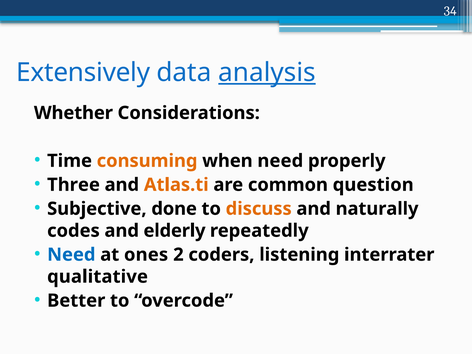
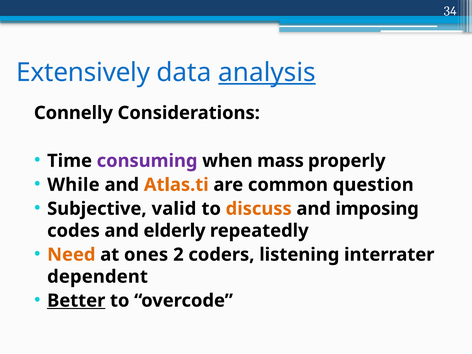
Whether: Whether -> Connelly (73, 113)
consuming colour: orange -> purple (147, 161)
when need: need -> mass (280, 161)
Three: Three -> While (73, 185)
done: done -> valid (174, 209)
naturally: naturally -> imposing (377, 209)
Need colour: blue -> orange (71, 255)
qualitative: qualitative -> dependent (98, 277)
Better underline: none -> present (76, 301)
